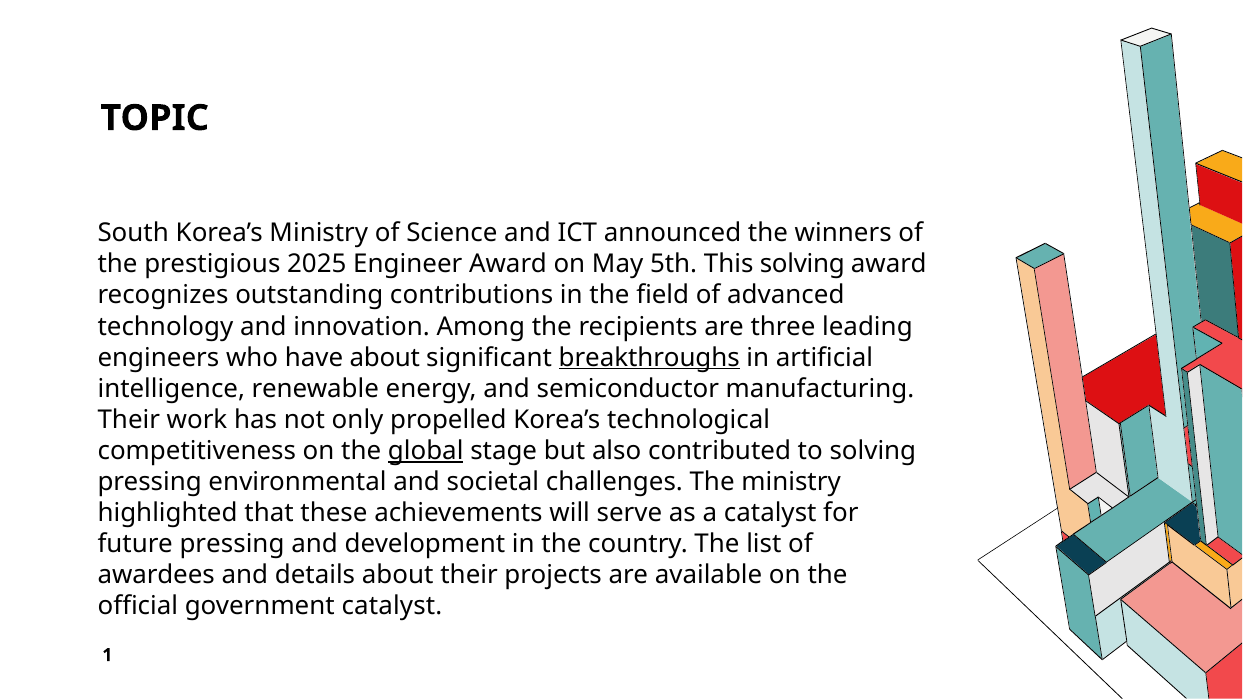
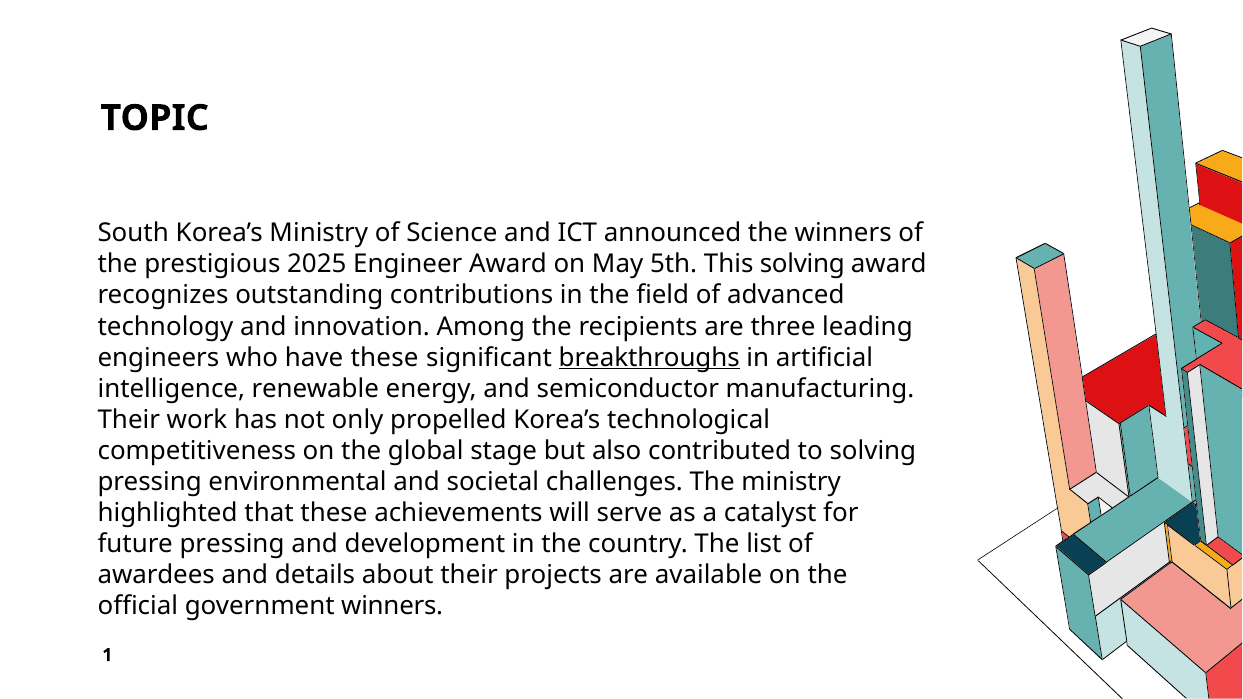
have about: about -> these (385, 358)
global underline: present -> none (426, 451)
government catalyst: catalyst -> winners (392, 606)
